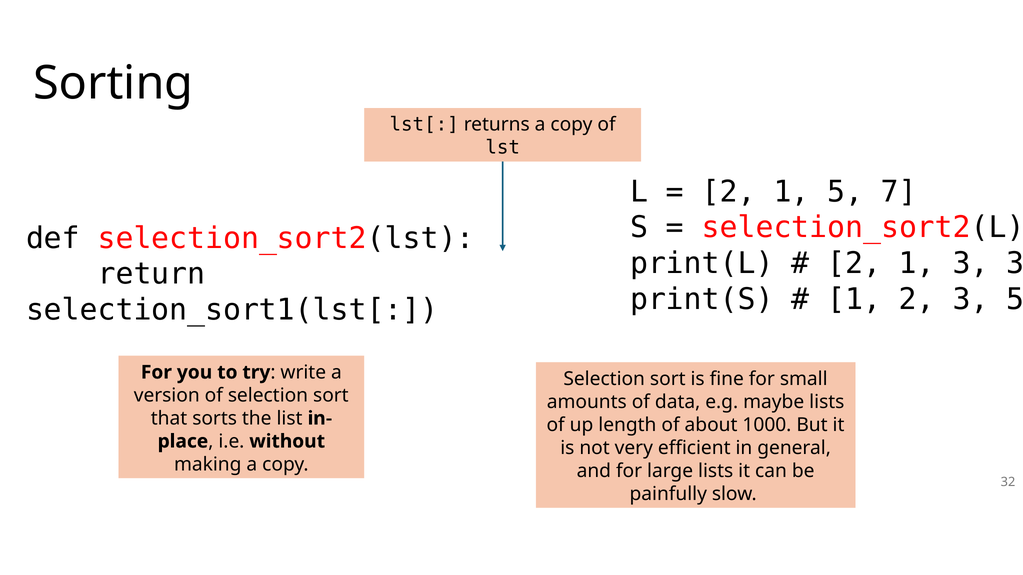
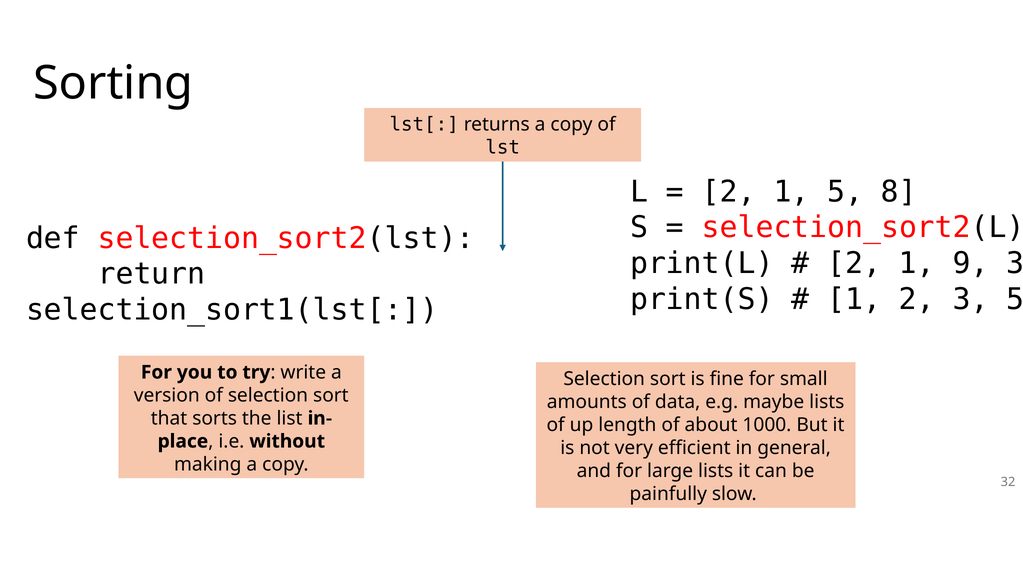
7: 7 -> 8 (899, 192)
1 3: 3 -> 9 (971, 264)
